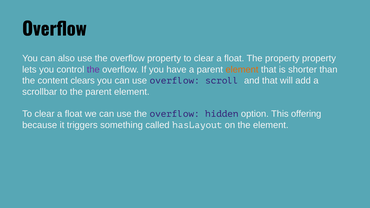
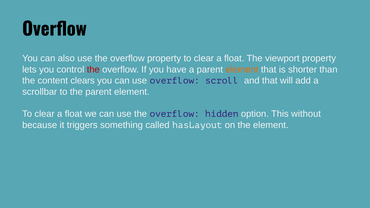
The property: property -> viewport (282, 58)
the colour: purple -> red (93, 70)
offering: offering -> without (306, 114)
